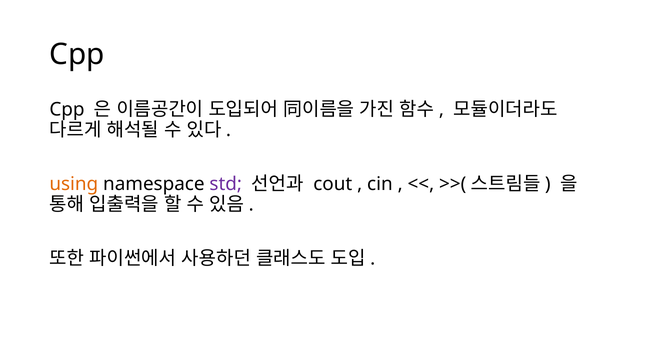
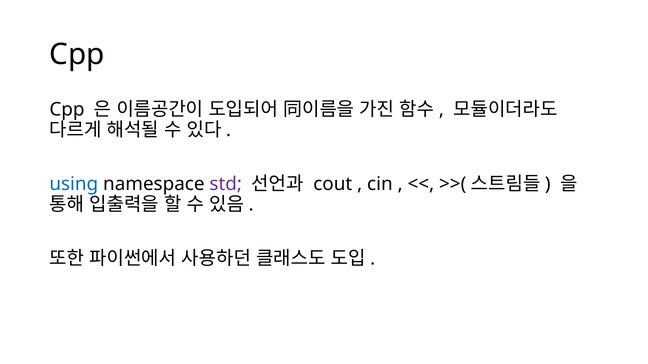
using colour: orange -> blue (74, 184)
